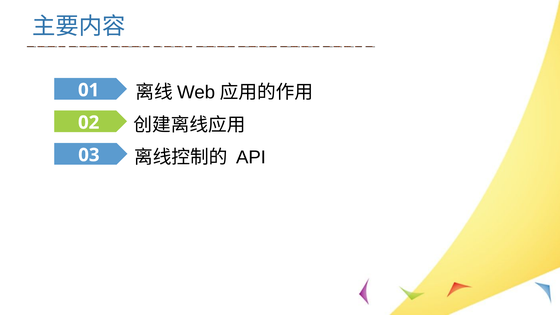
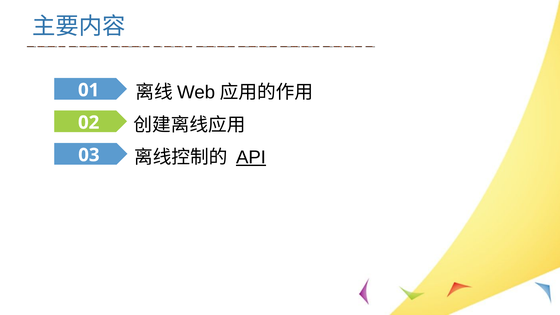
API underline: none -> present (251, 157)
